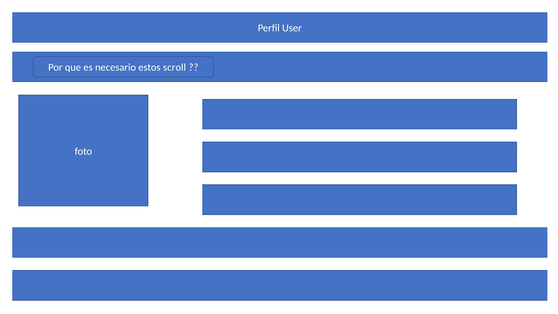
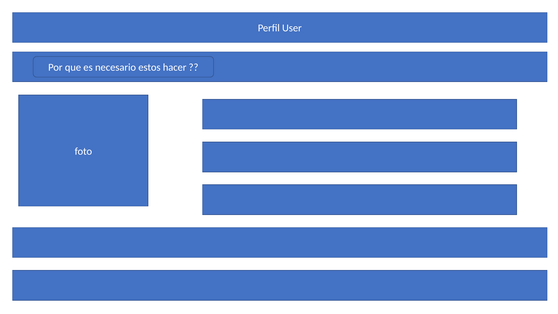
scroll: scroll -> hacer (175, 68)
